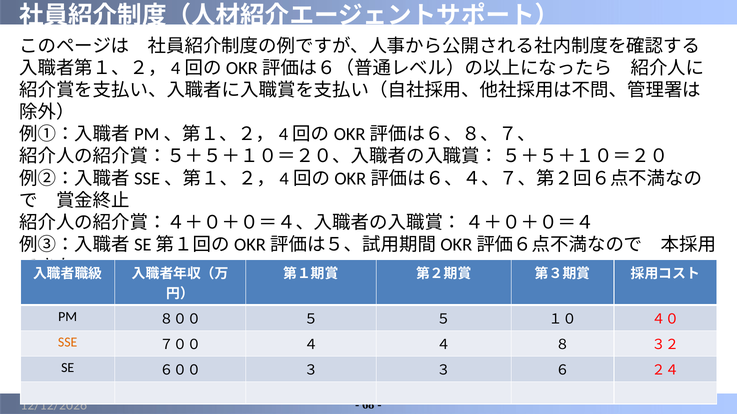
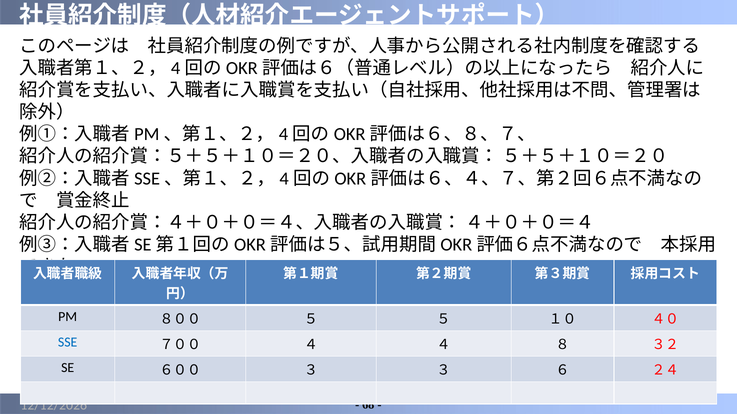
SSE colour: orange -> blue (68, 342)
